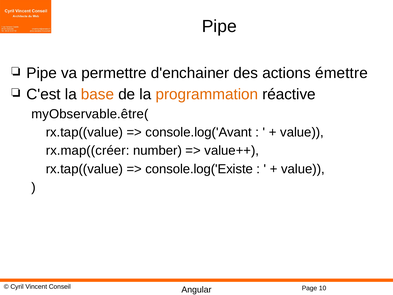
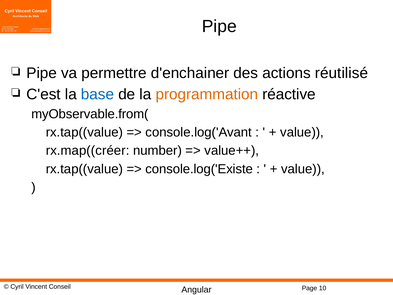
émettre: émettre -> réutilisé (342, 73)
base colour: orange -> blue (98, 94)
myObservable.être(: myObservable.être( -> myObservable.from( (90, 114)
